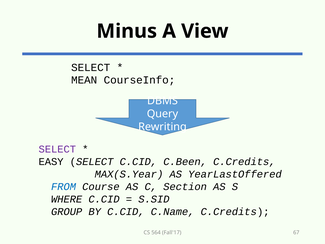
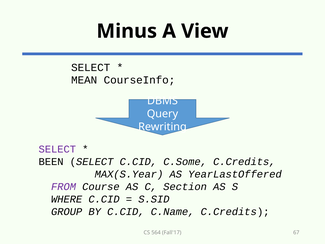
EASY: EASY -> BEEN (51, 162)
C.Been: C.Been -> C.Some (185, 162)
FROM colour: blue -> purple (64, 186)
